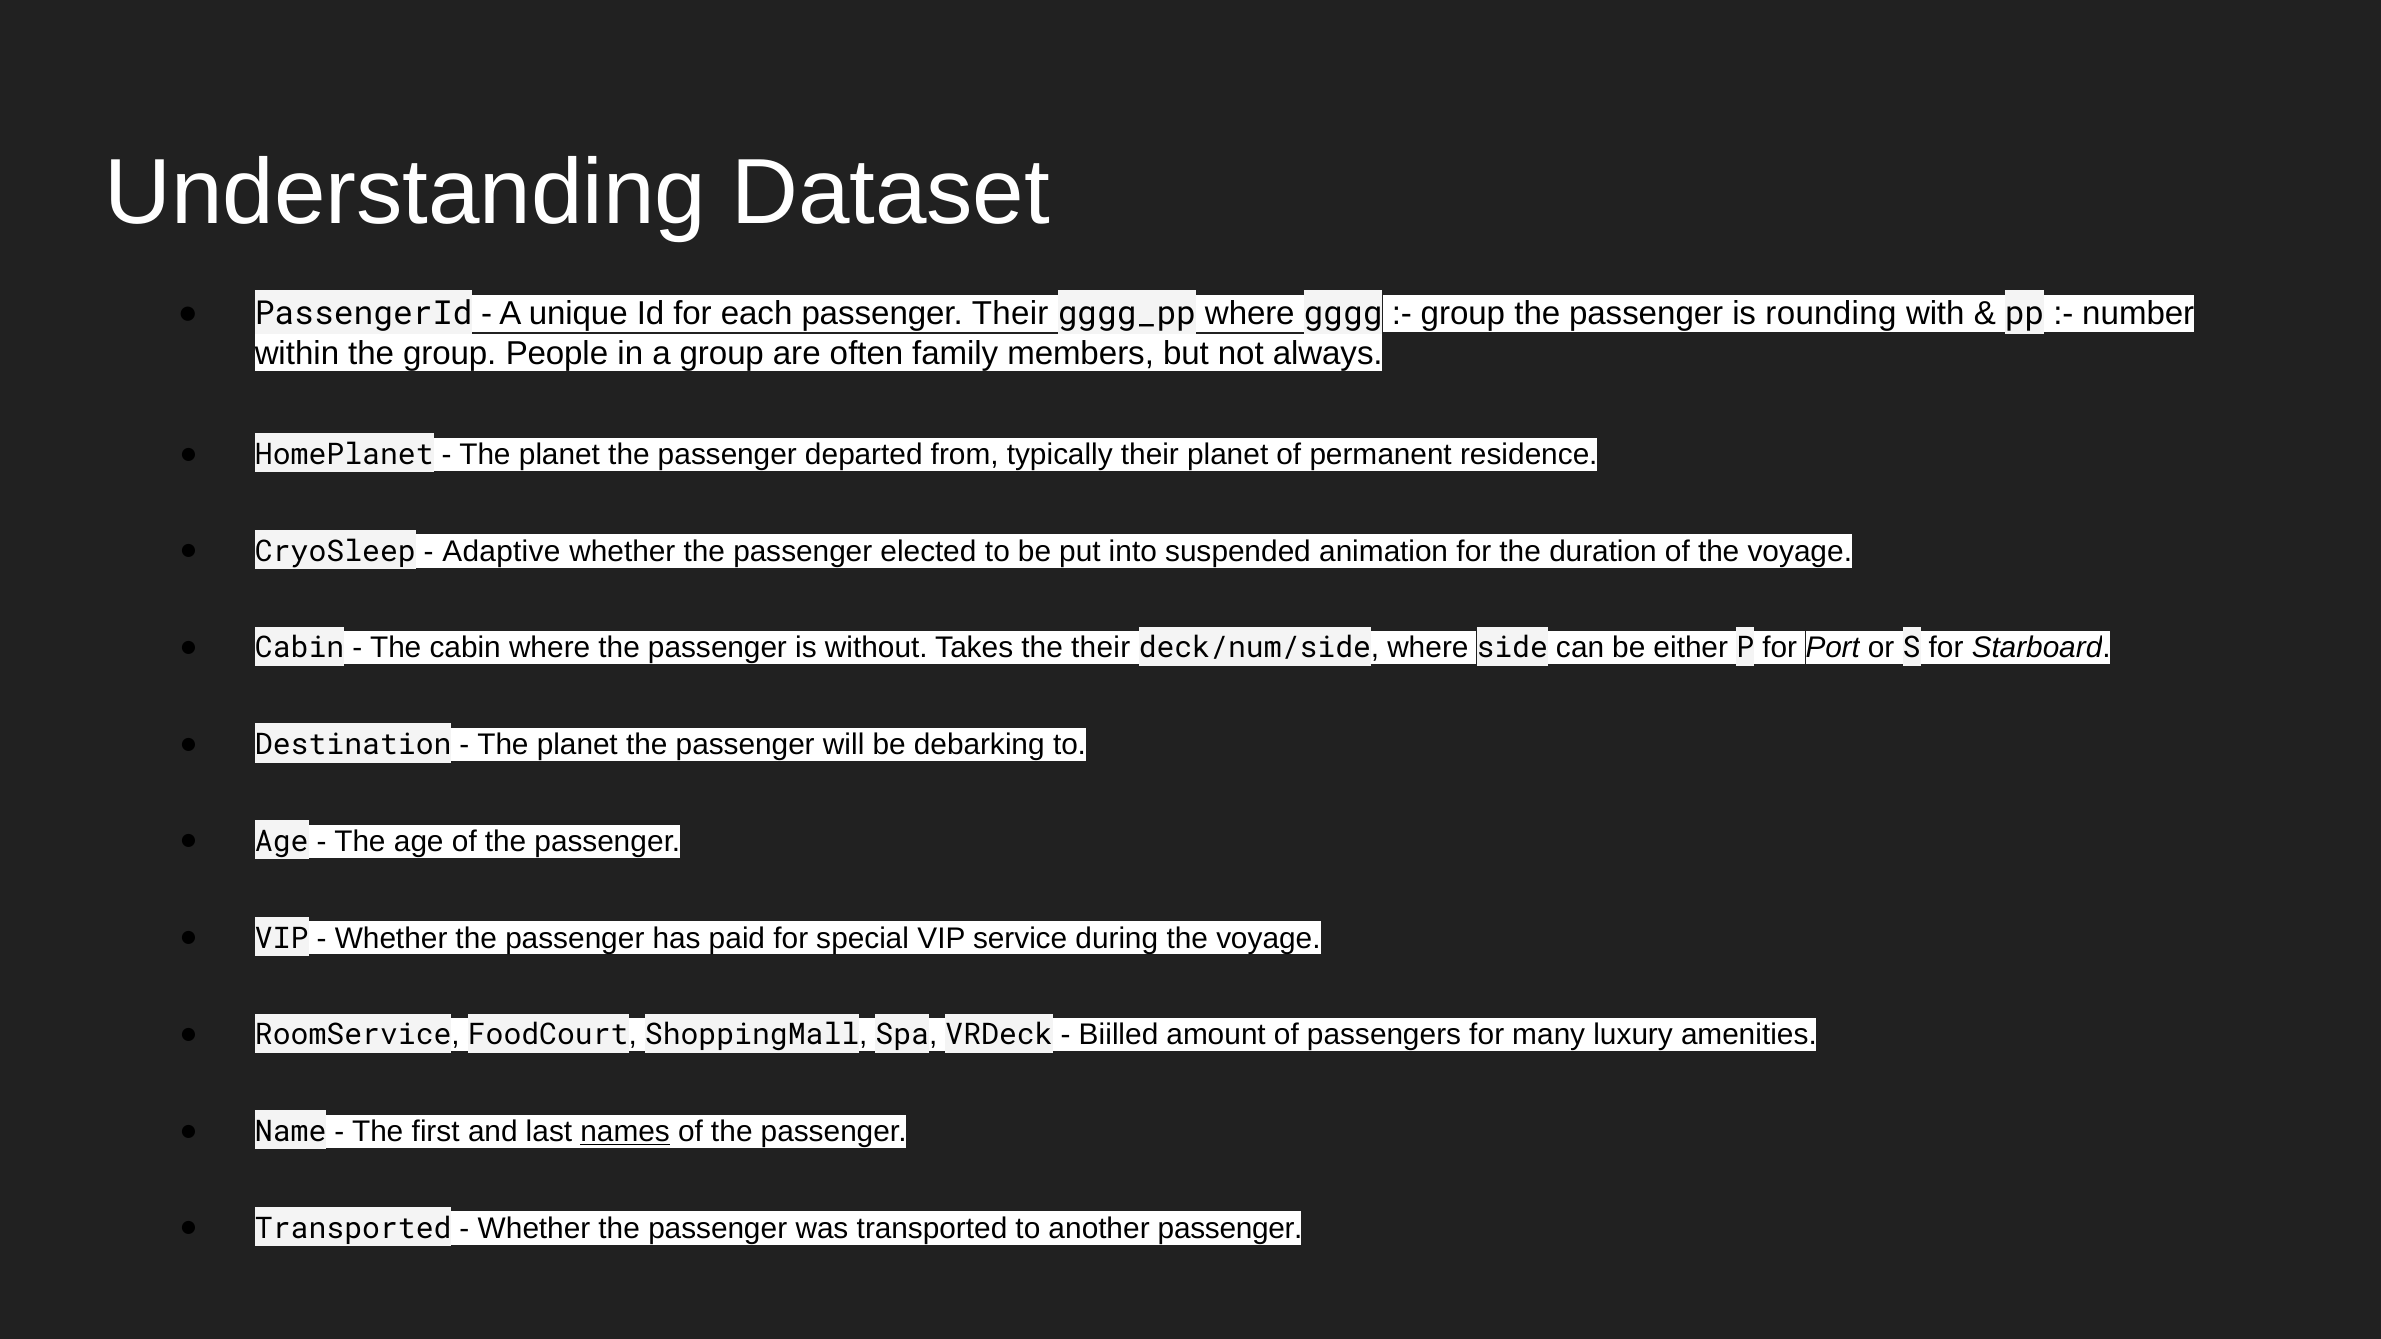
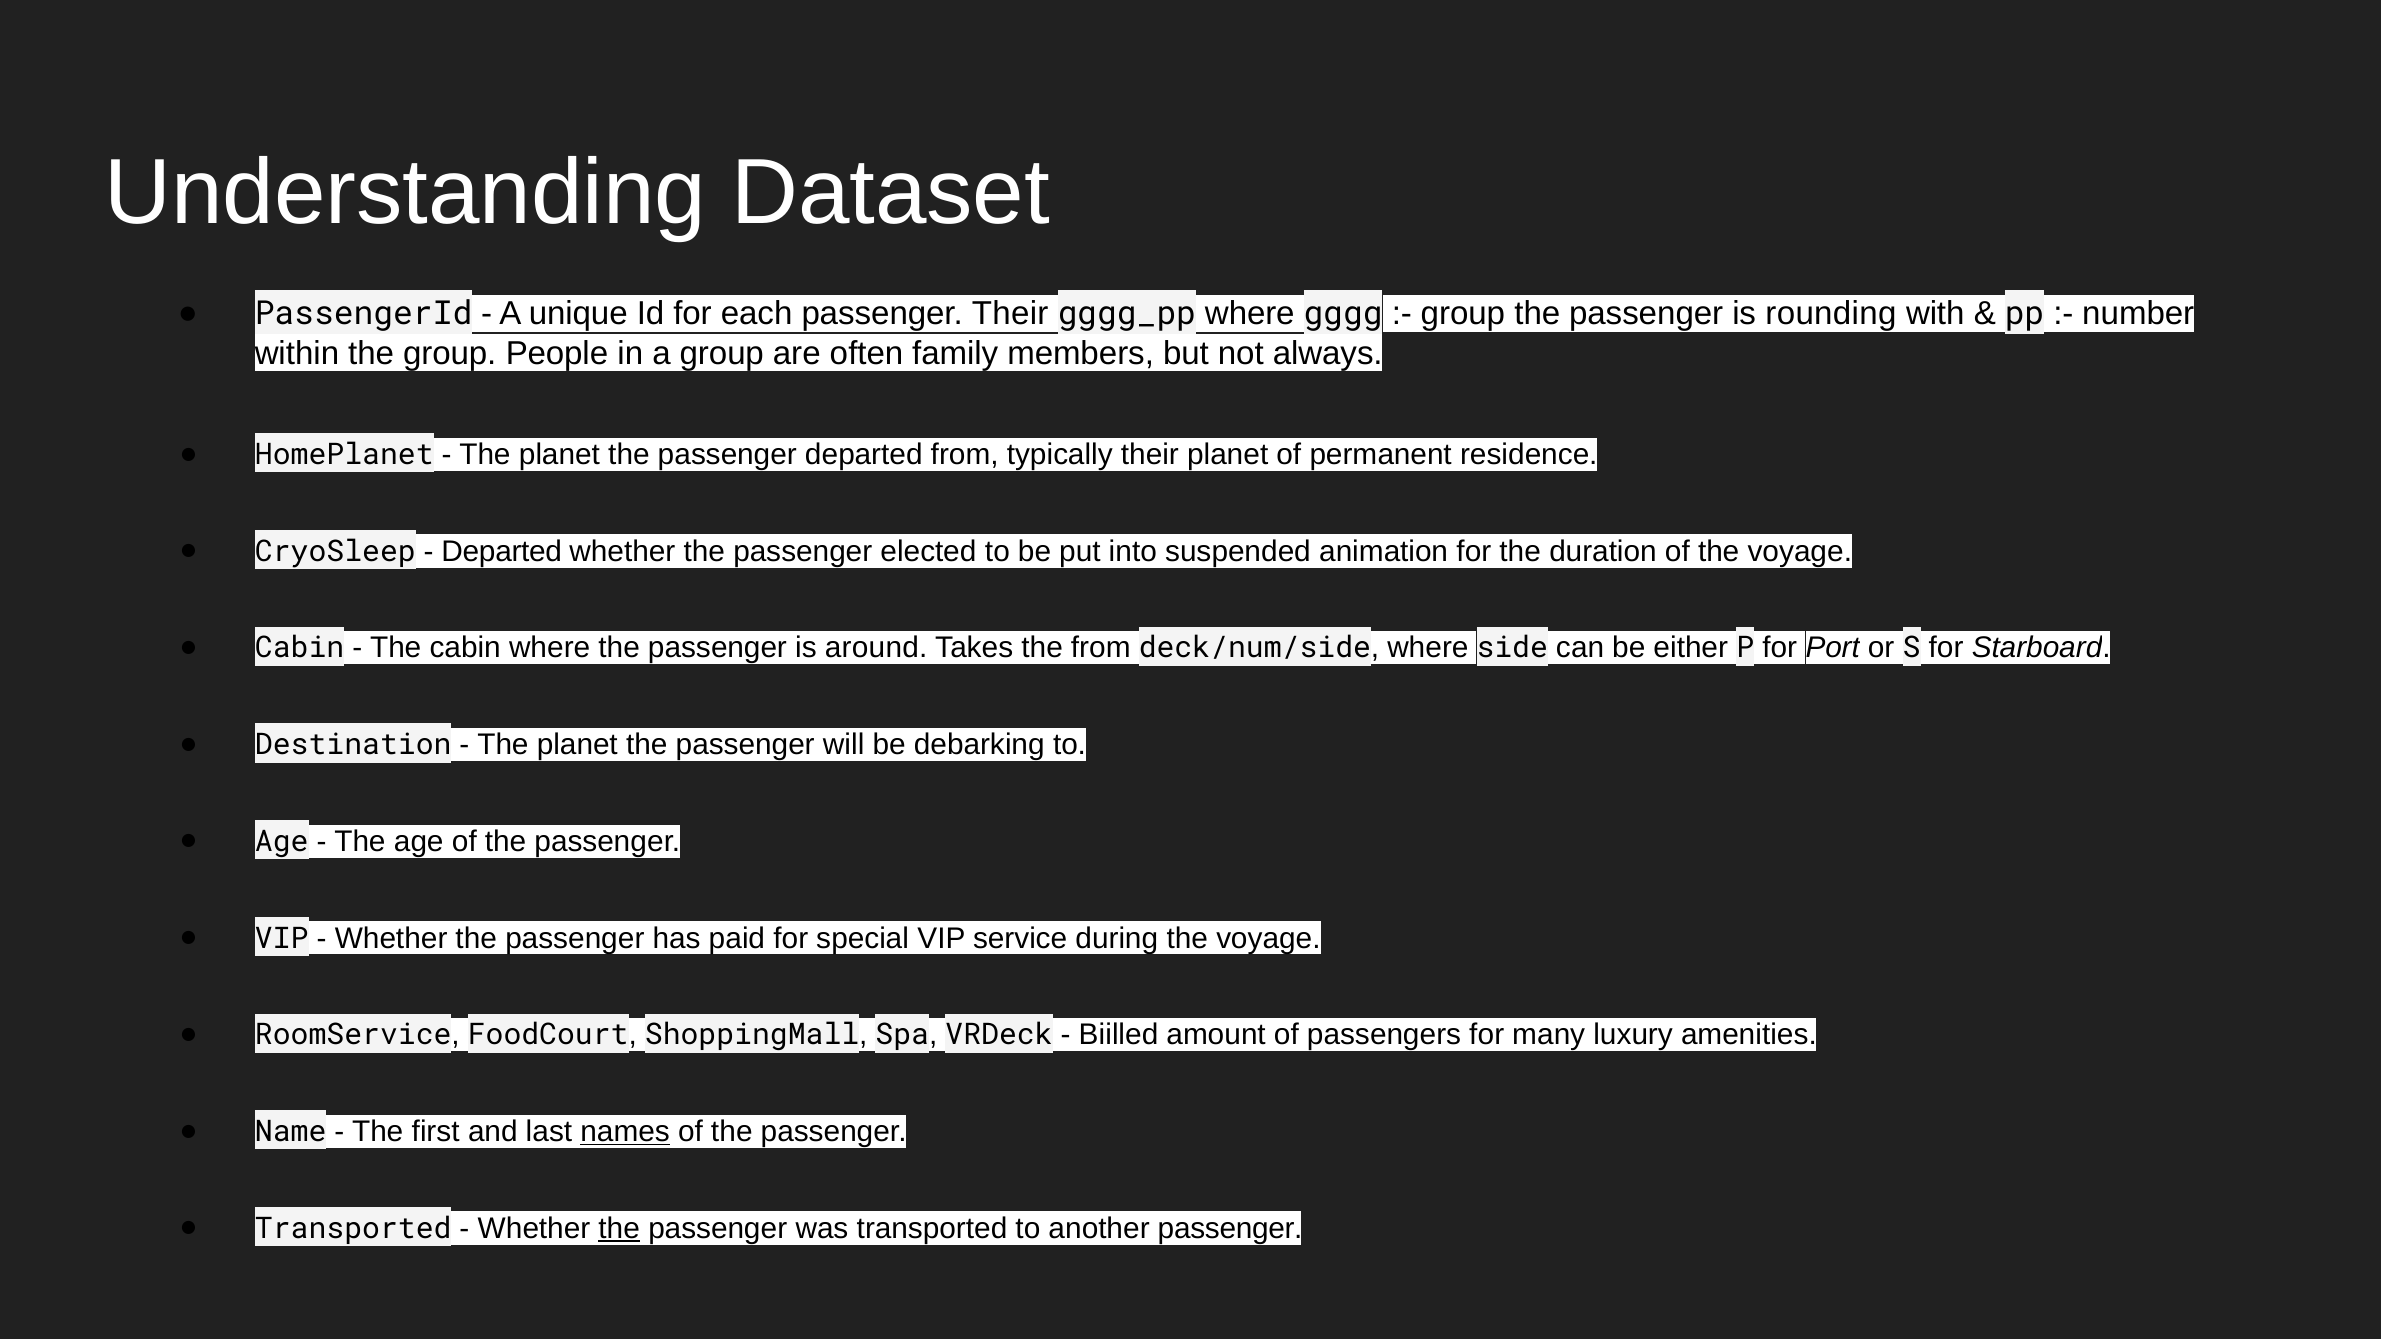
Adaptive: Adaptive -> Departed (502, 551)
without: without -> around (876, 648)
the their: their -> from (1101, 648)
the underline: none -> present (619, 1229)
